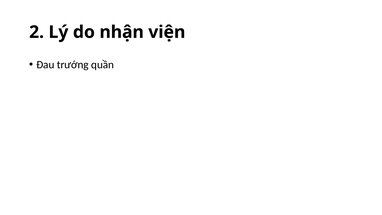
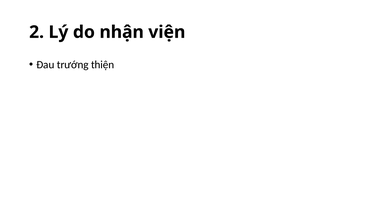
quần: quần -> thiện (103, 65)
